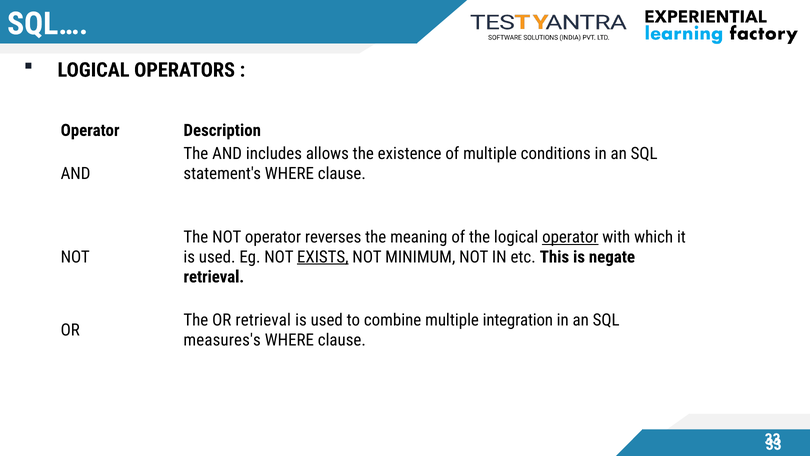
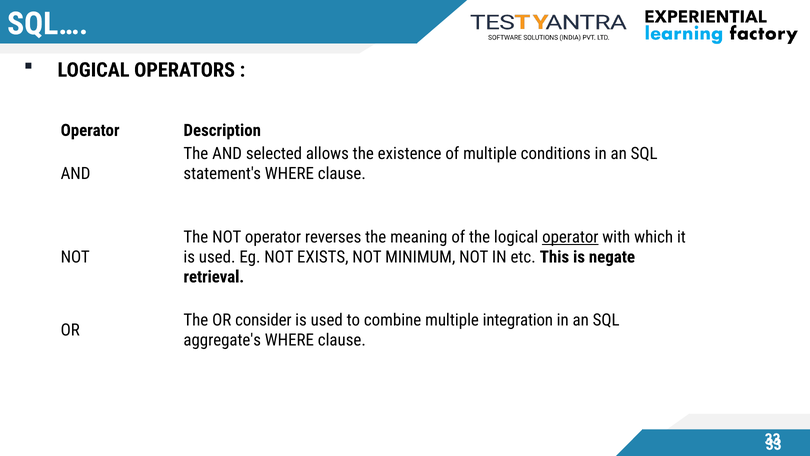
includes: includes -> selected (274, 154)
EXISTS underline: present -> none (323, 257)
OR retrieval: retrieval -> consider (263, 320)
measures's: measures's -> aggregate's (222, 340)
